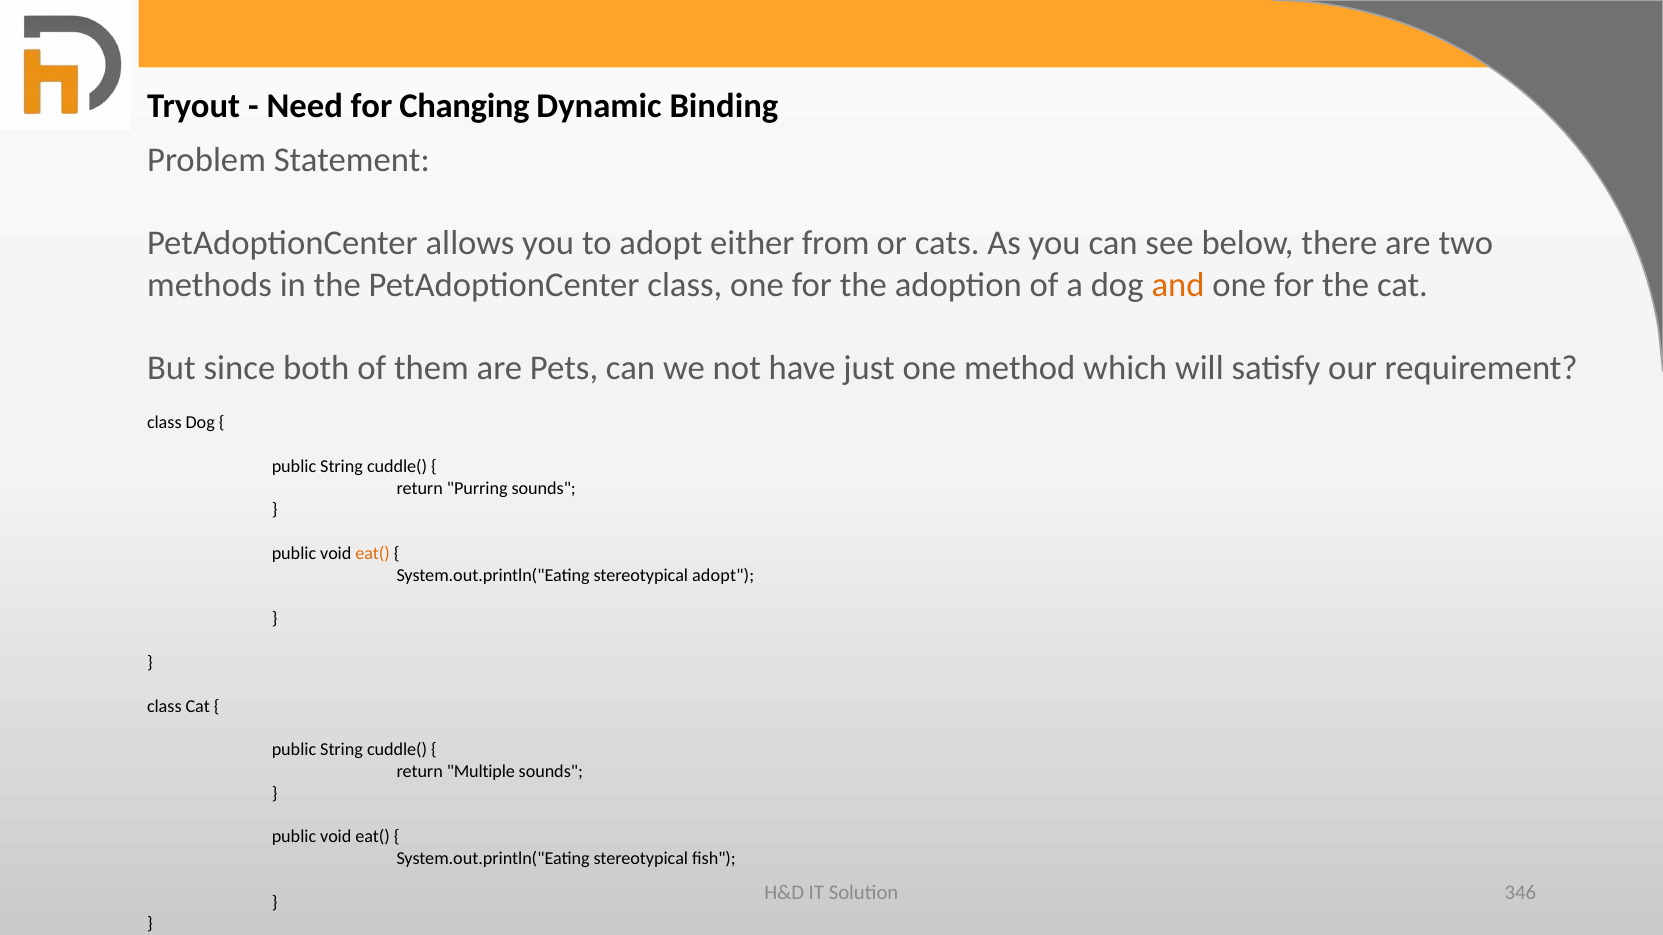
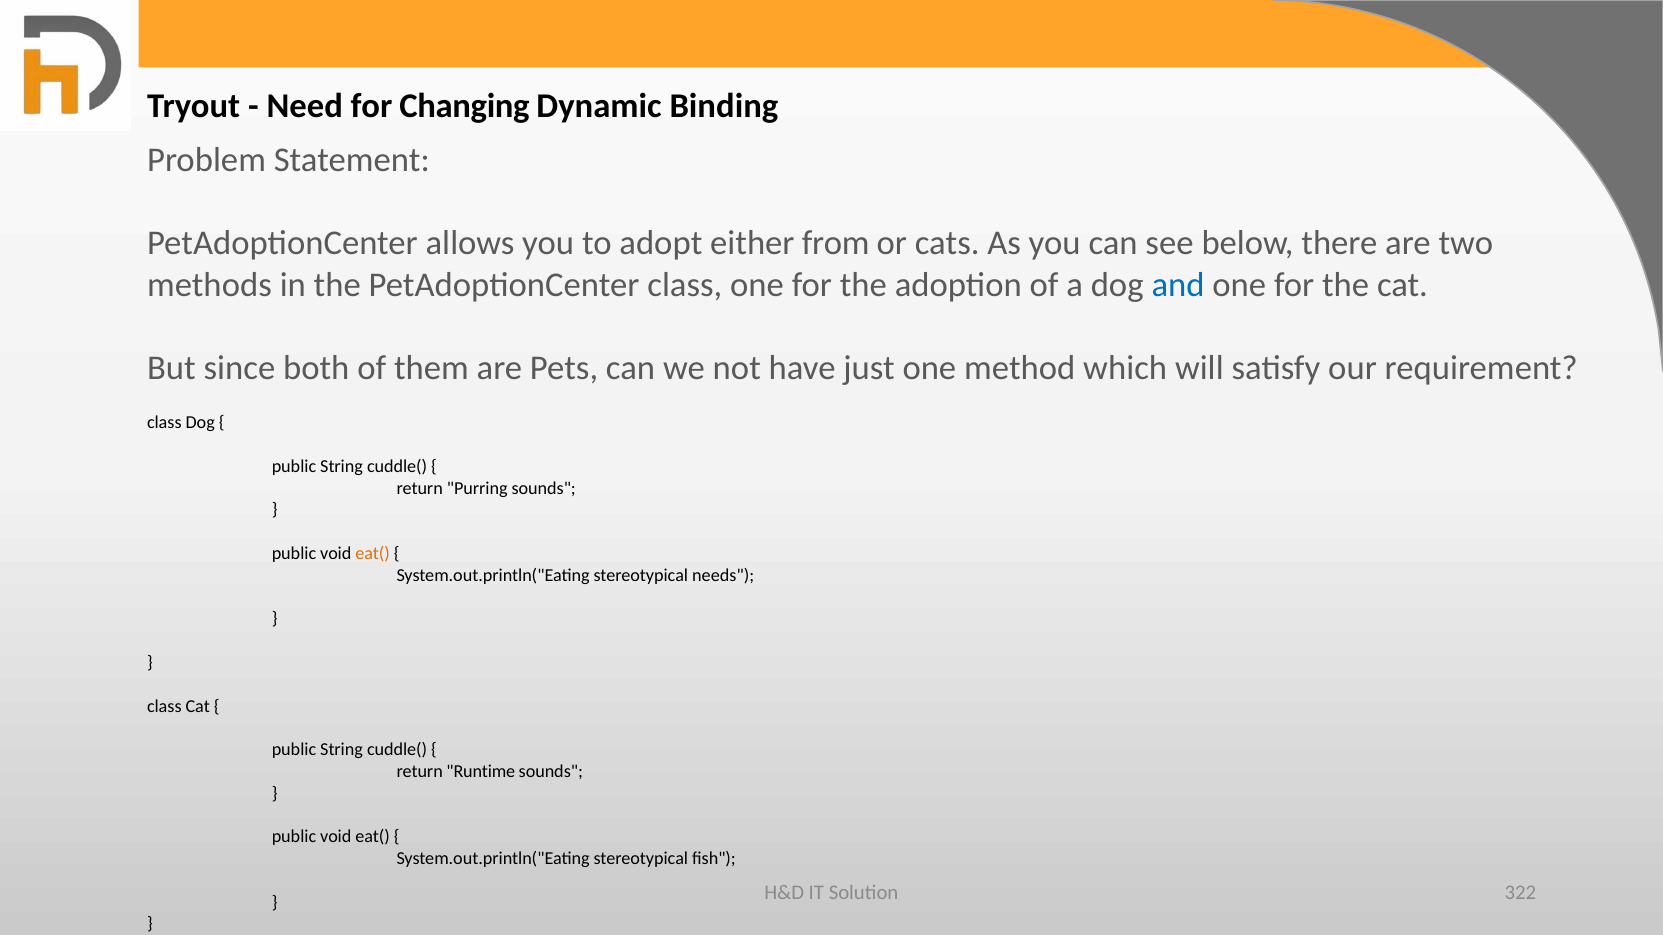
and colour: orange -> blue (1178, 285)
stereotypical adopt: adopt -> needs (723, 576)
Multiple: Multiple -> Runtime (481, 772)
346: 346 -> 322 (1520, 893)
